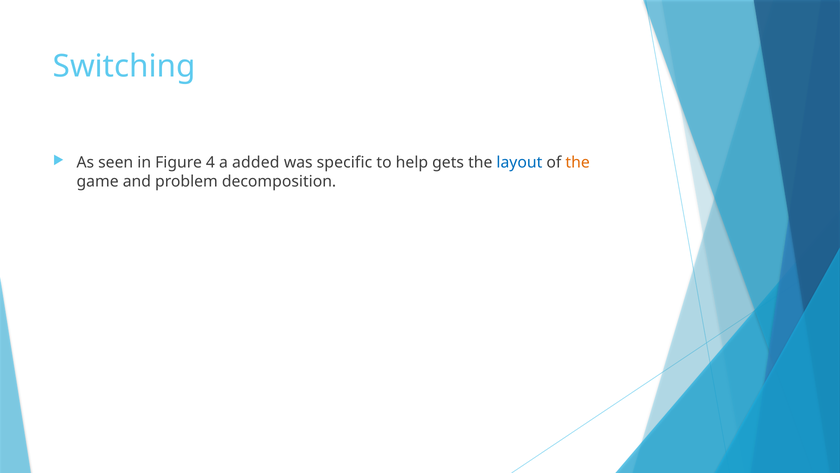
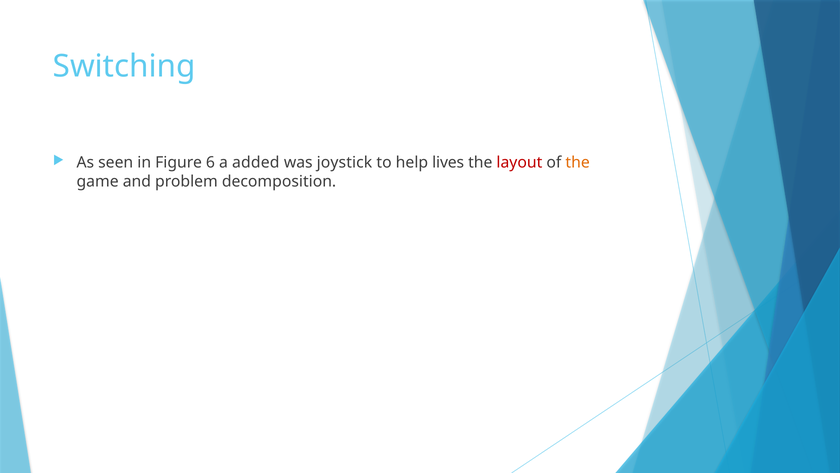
4: 4 -> 6 (210, 163)
specific: specific -> joystick (344, 163)
gets: gets -> lives (448, 163)
layout colour: blue -> red (519, 163)
